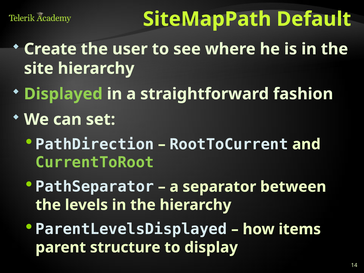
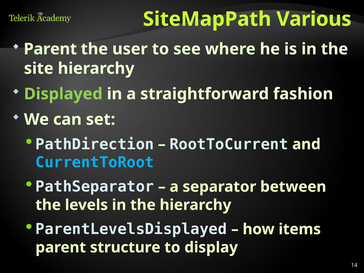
Default: Default -> Various (314, 19)
Create: Create -> Parent (50, 49)
CurrentToRoot colour: light green -> light blue (95, 162)
